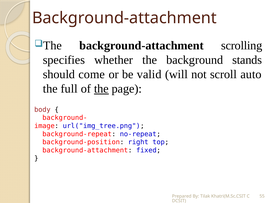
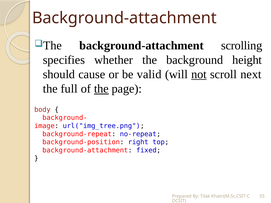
stands: stands -> height (247, 60)
come: come -> cause (92, 74)
not underline: none -> present (199, 74)
auto: auto -> next (251, 74)
